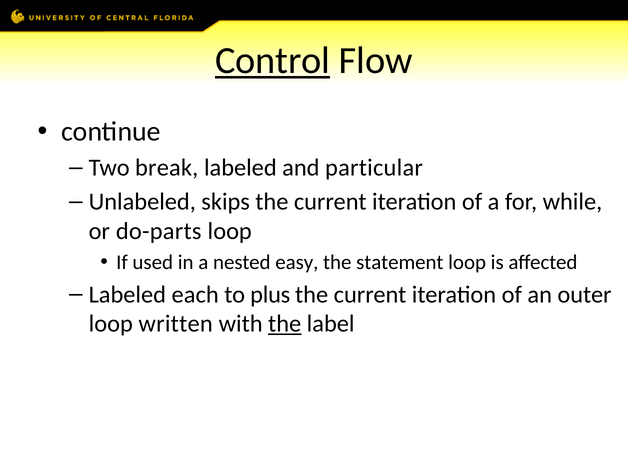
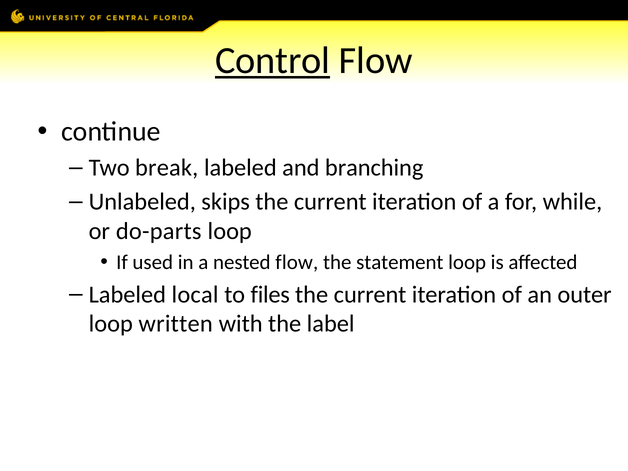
particular: particular -> branching (374, 168)
nested easy: easy -> flow (297, 262)
each: each -> local (195, 295)
plus: plus -> files (270, 295)
the underline: present -> none (285, 324)
